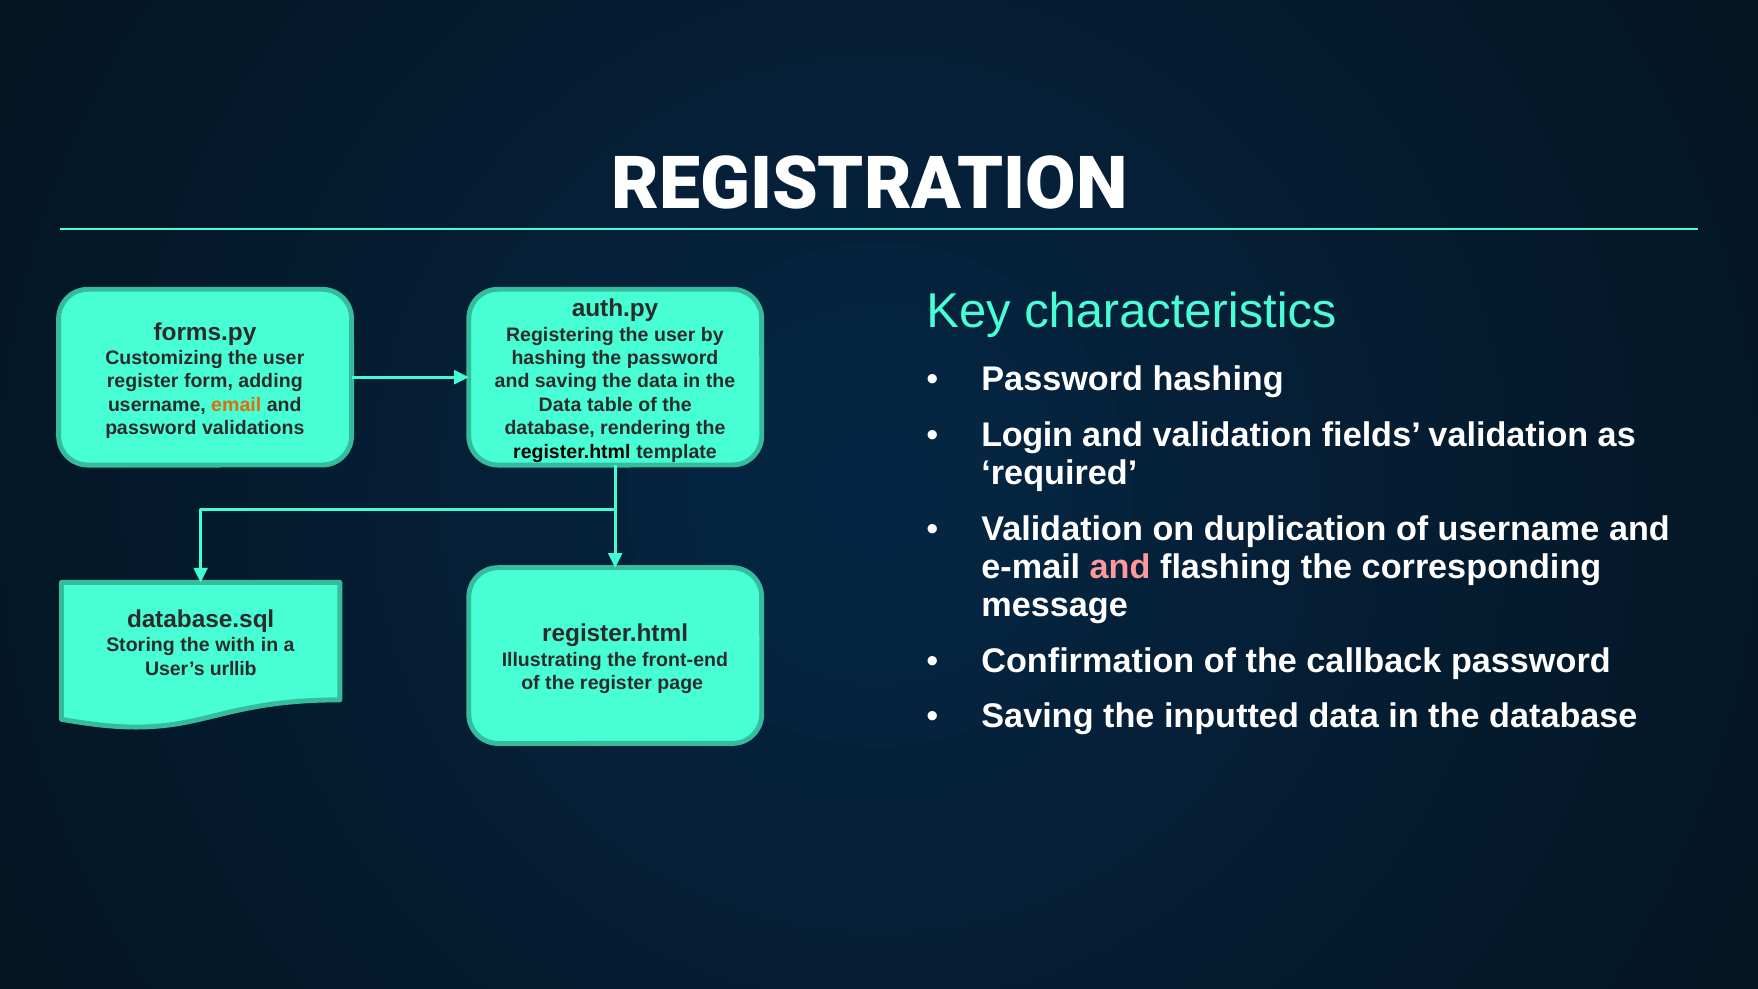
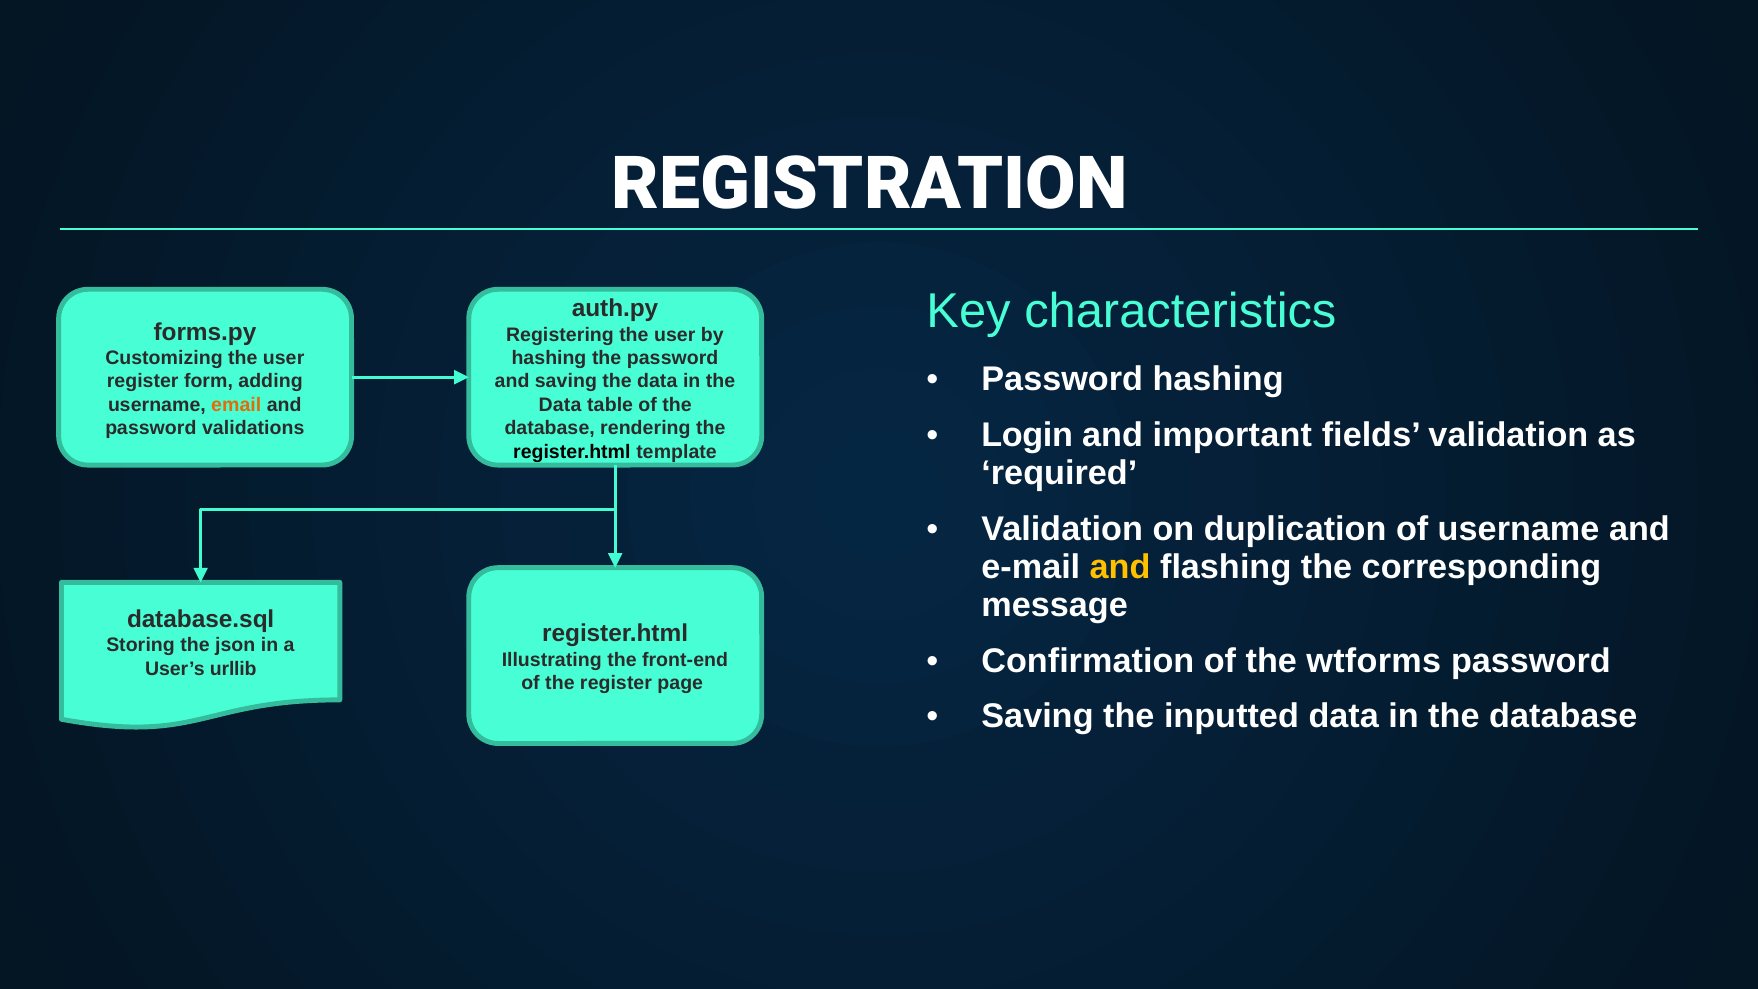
and validation: validation -> important (1232, 435)
and colour: pink -> yellow (1120, 567)
with: with -> json (235, 645)
callback: callback -> wtforms (1374, 661)
